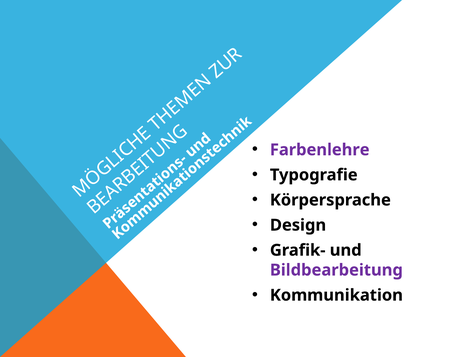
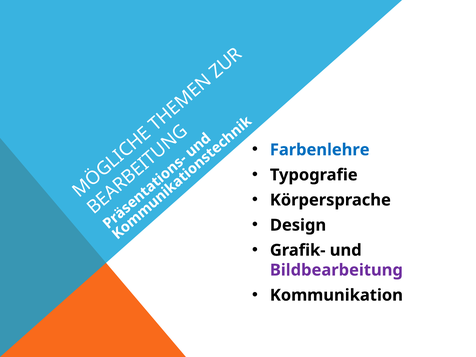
Farbenlehre colour: purple -> blue (320, 150)
